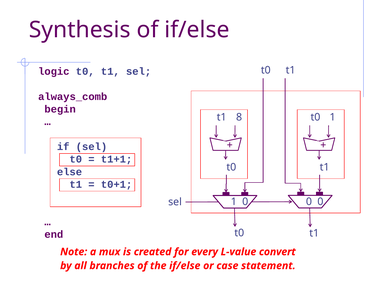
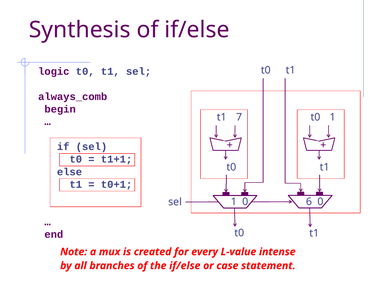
8: 8 -> 7 (239, 117)
0: 0 -> 6 (309, 202)
convert: convert -> intense (277, 252)
